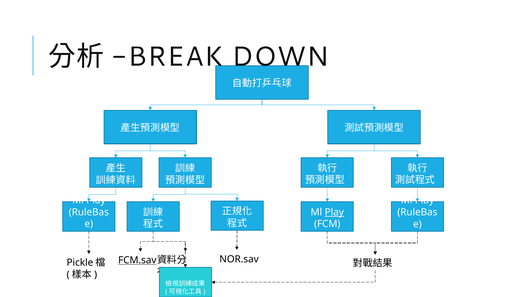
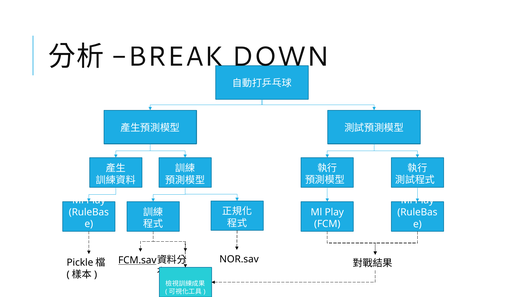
Play underline: present -> none (334, 212)
